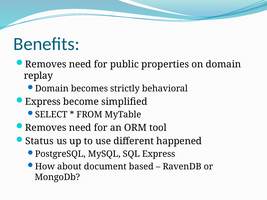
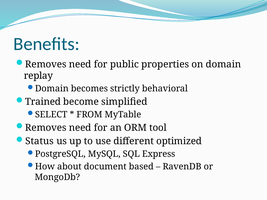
Express: Express -> Trained (43, 102)
happened: happened -> optimized (179, 141)
